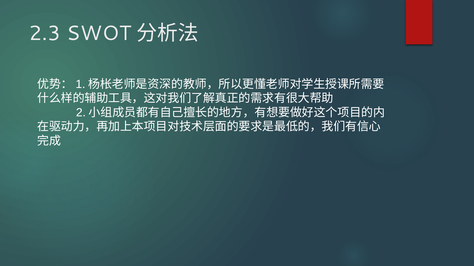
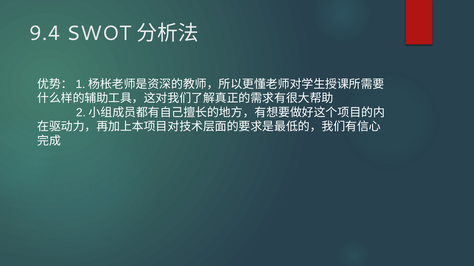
2.3: 2.3 -> 9.4 (45, 33)
